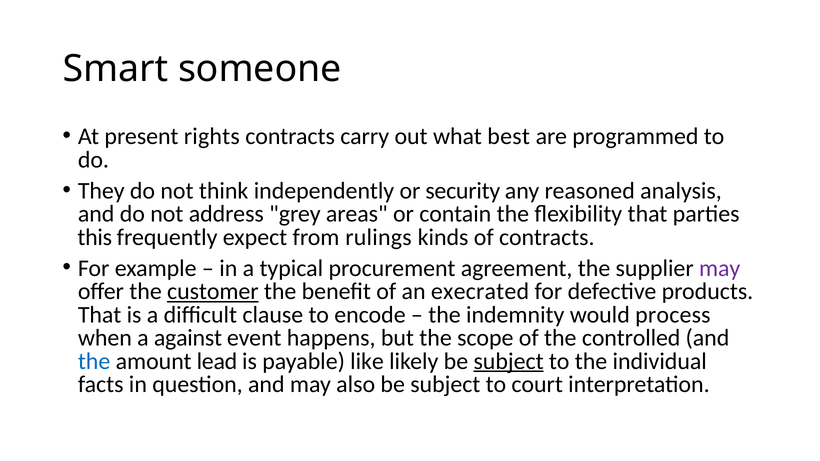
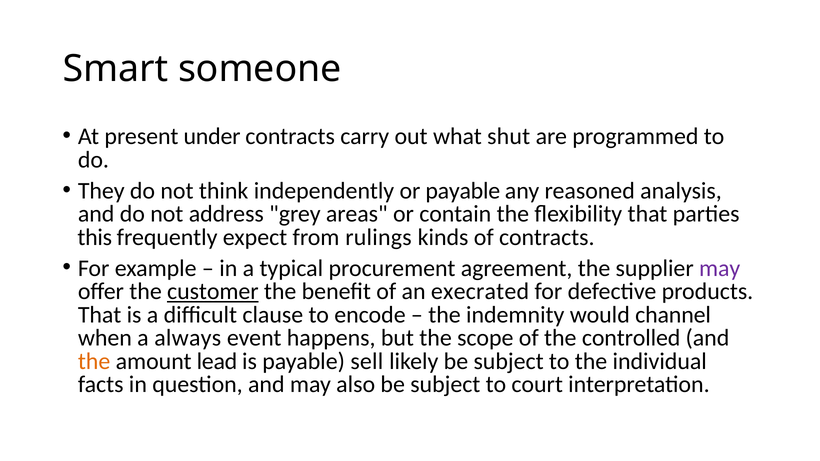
rights: rights -> under (212, 137)
best: best -> shut (509, 137)
or security: security -> payable (463, 191)
process: process -> channel (673, 315)
against: against -> always (188, 338)
the colour: blue -> orange (94, 361)
like: like -> sell (367, 361)
subject underline: present -> none (509, 361)
